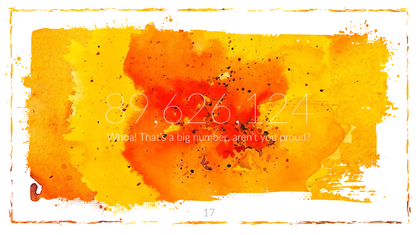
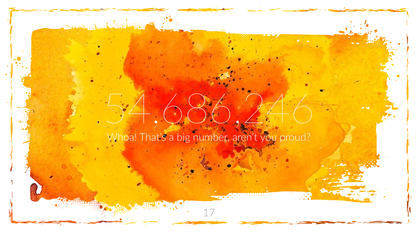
89,626,124: 89,626,124 -> 54,686,246 (209, 109)
